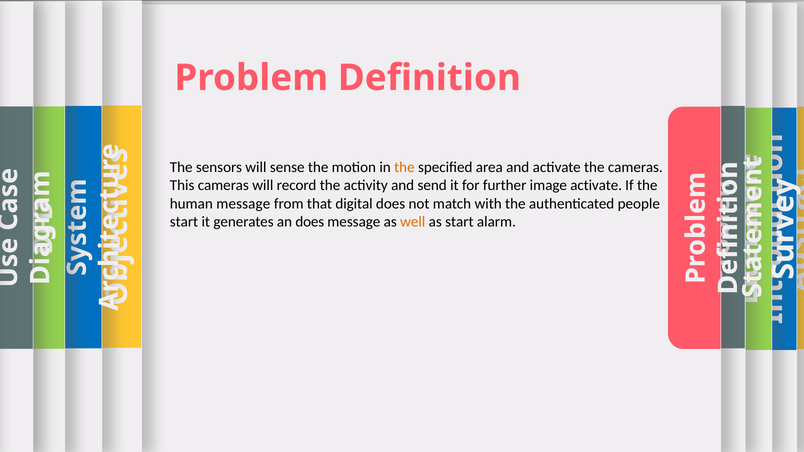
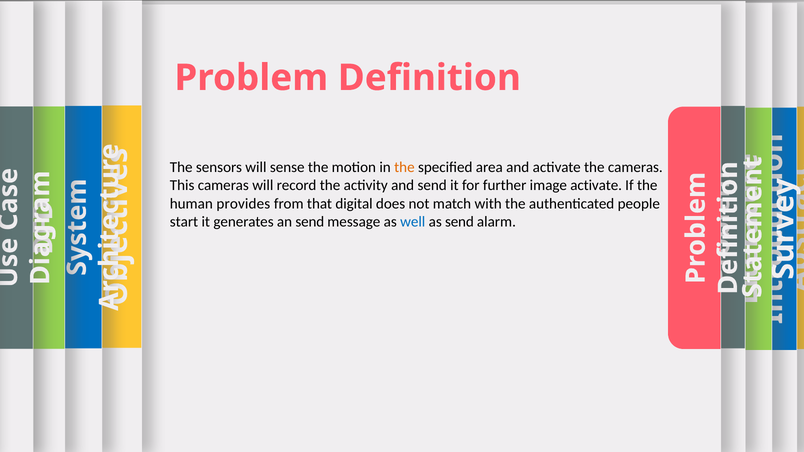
human message: message -> provides (243, 204)
an does: does -> send (310, 222)
well colour: orange -> blue (413, 222)
as start: start -> send (459, 222)
